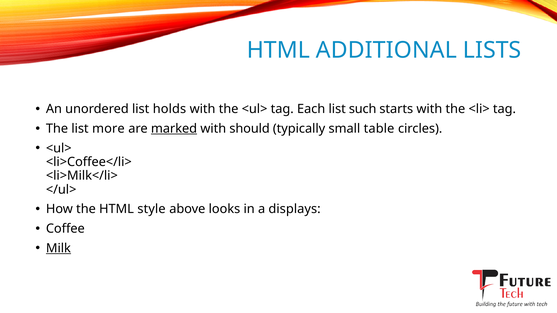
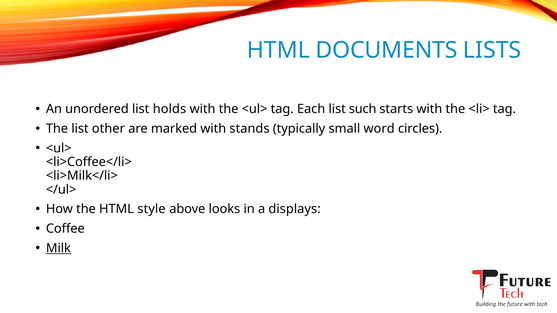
ADDITIONAL: ADDITIONAL -> DOCUMENTS (387, 50)
more: more -> other (108, 129)
marked underline: present -> none (174, 129)
should: should -> stands (249, 129)
table: table -> word (379, 129)
